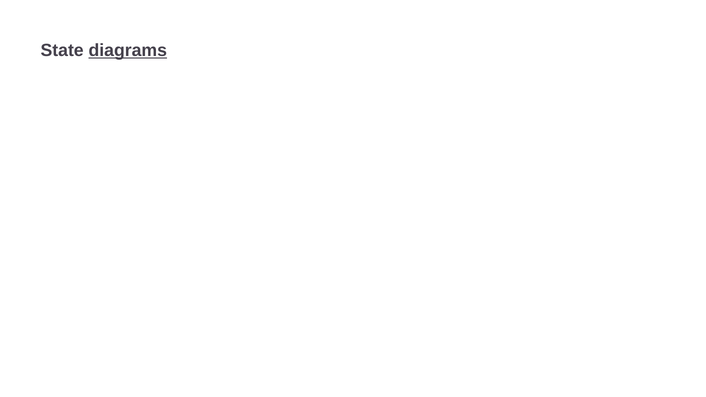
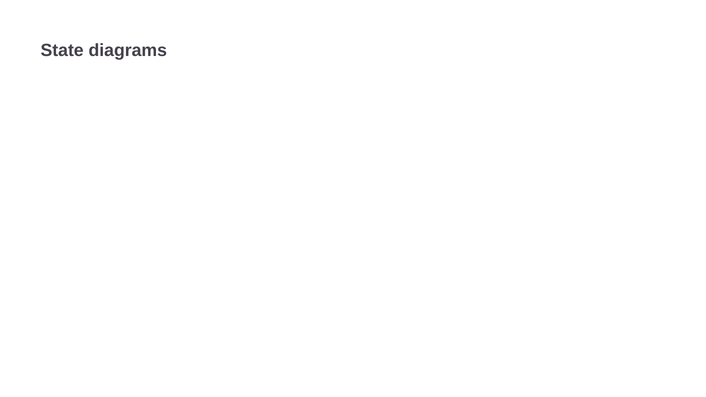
diagrams underline: present -> none (128, 50)
